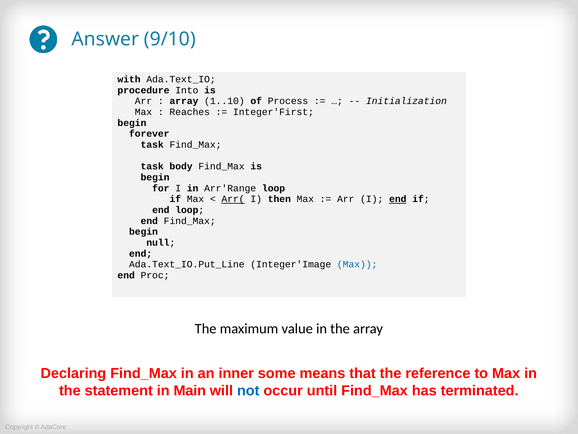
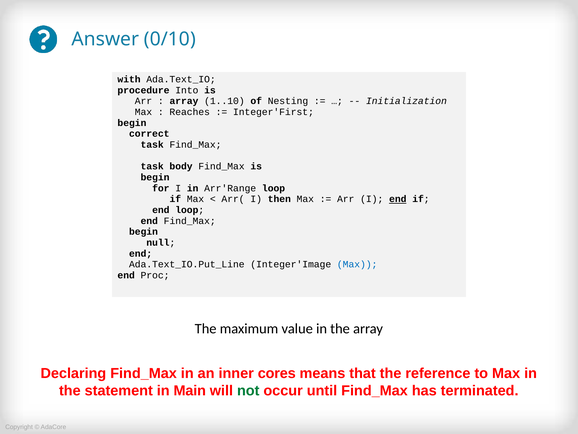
9/10: 9/10 -> 0/10 (170, 39)
Process: Process -> Nesting (288, 101)
forever: forever -> correct (149, 134)
Arr( underline: present -> none (233, 199)
some: some -> cores (277, 373)
not colour: blue -> green (248, 390)
